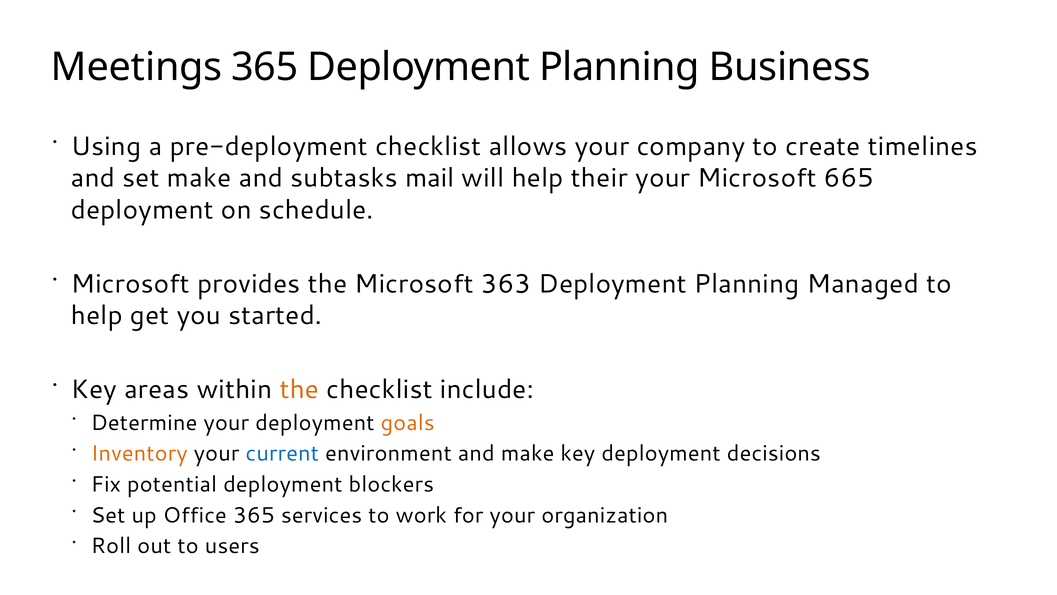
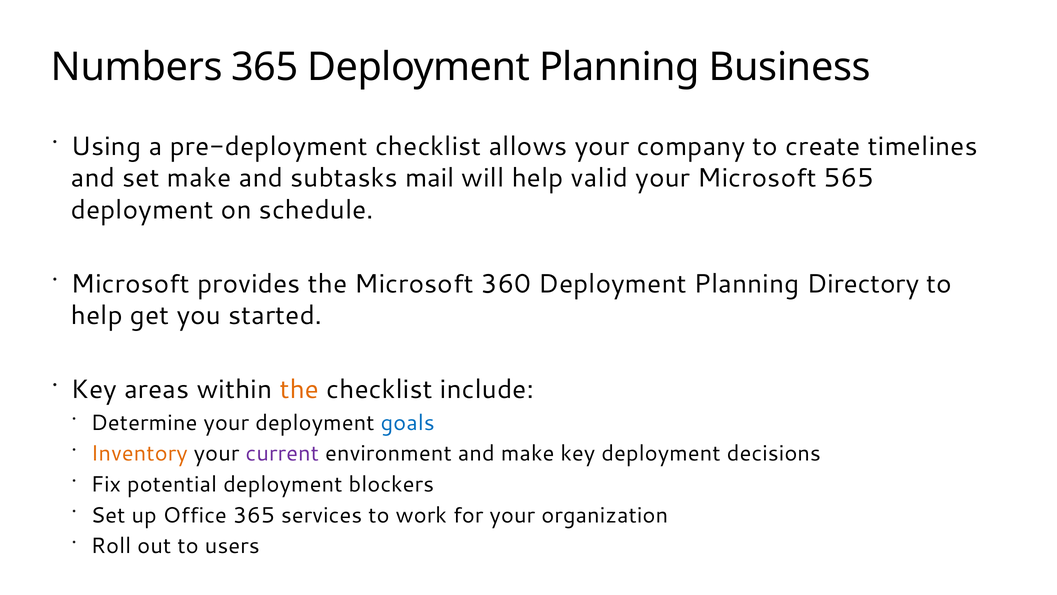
Meetings: Meetings -> Numbers (137, 67)
their: their -> valid (599, 178)
665: 665 -> 565 (849, 178)
363: 363 -> 360 (506, 284)
Managed: Managed -> Directory (863, 284)
goals colour: orange -> blue (408, 422)
current colour: blue -> purple (282, 453)
